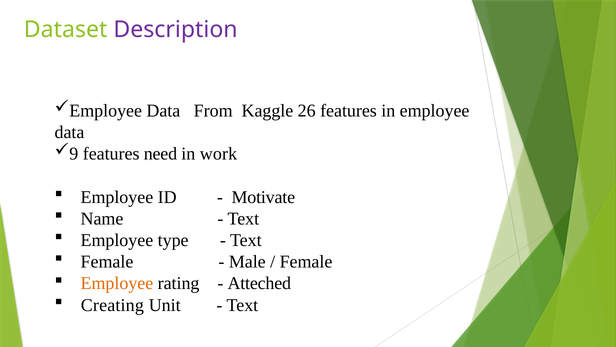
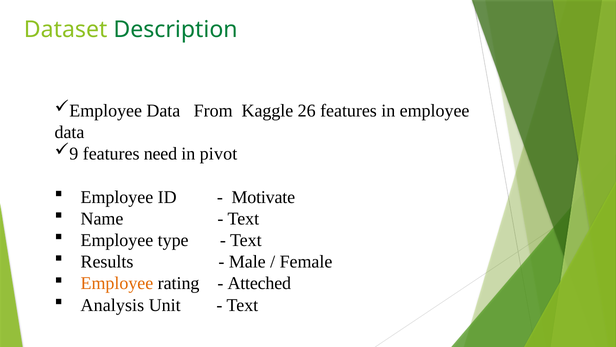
Description colour: purple -> green (176, 29)
work: work -> pivot (218, 154)
Female: Female -> Results (107, 262)
Creating: Creating -> Analysis (112, 305)
